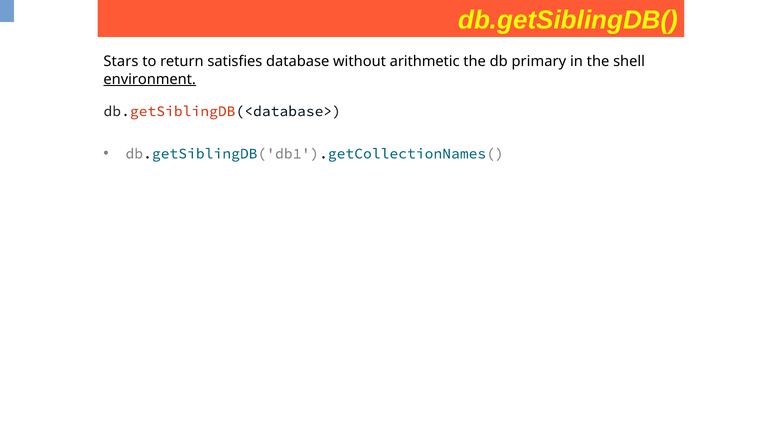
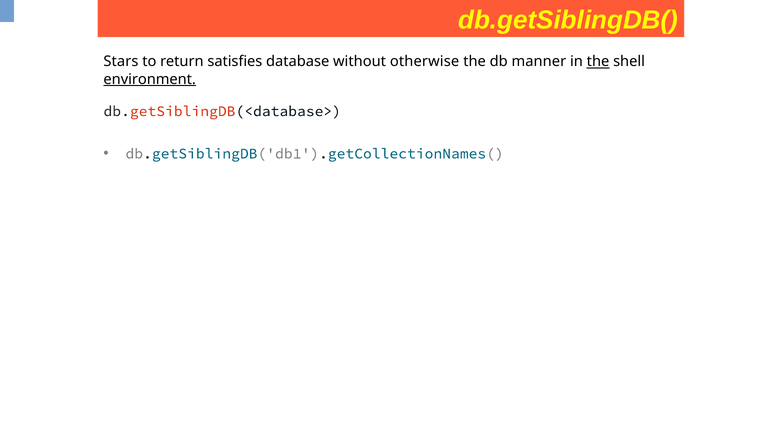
arithmetic: arithmetic -> otherwise (425, 62)
primary: primary -> manner (539, 62)
the underline: none -> present (598, 62)
